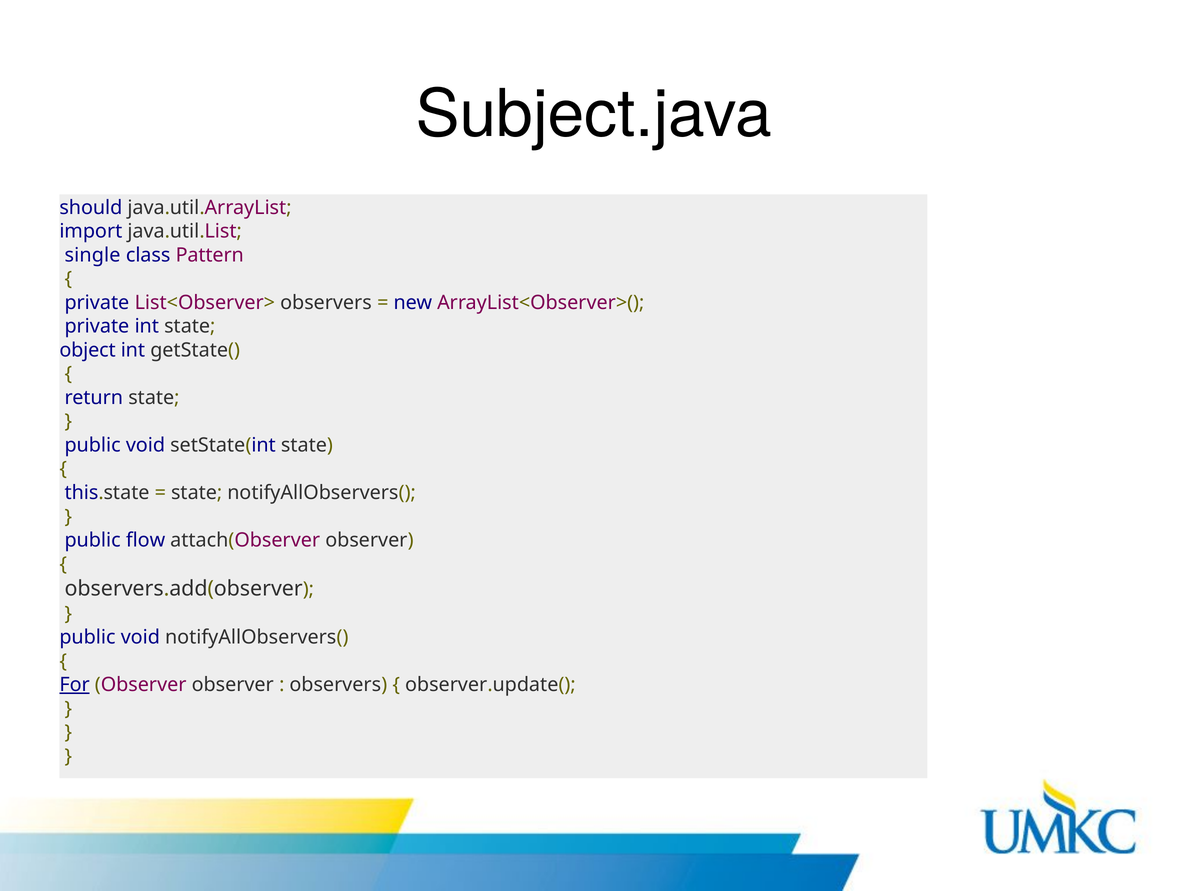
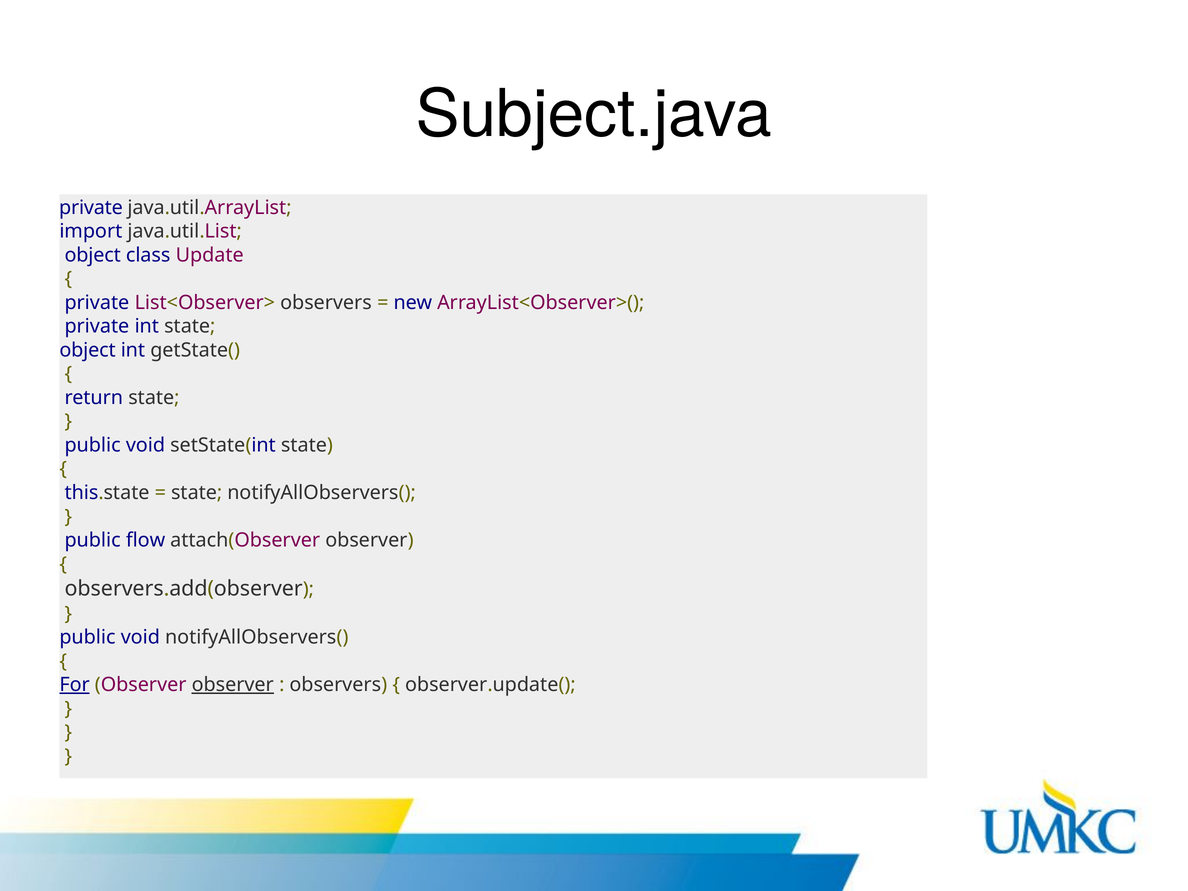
should: should -> private (91, 208)
single: single -> object (93, 255)
Pattern: Pattern -> Update (210, 255)
observer underline: none -> present (233, 685)
